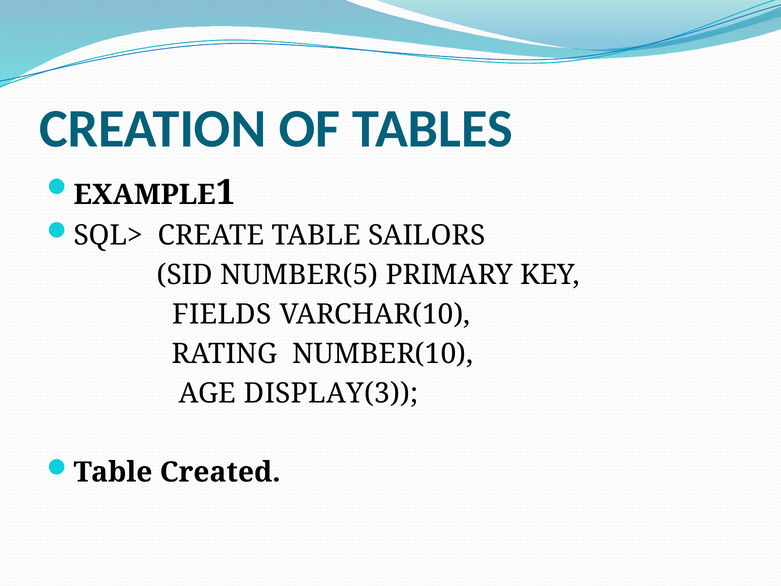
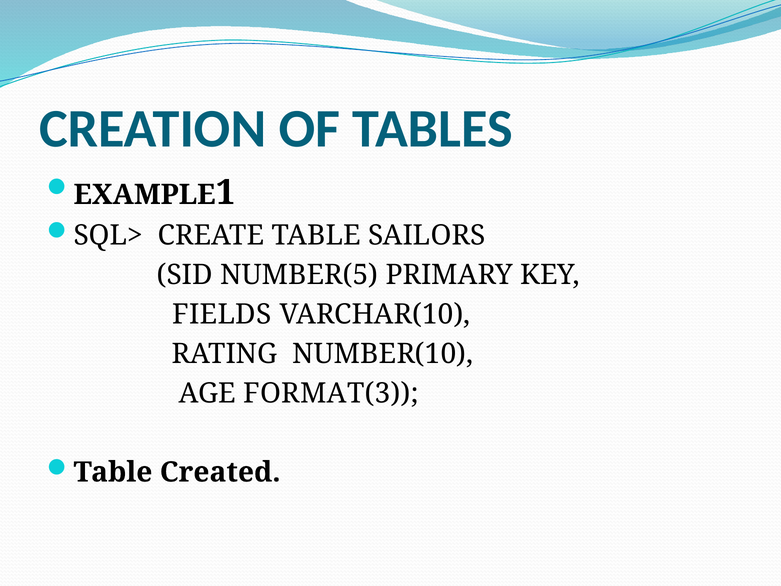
DISPLAY(3: DISPLAY(3 -> FORMAT(3 (331, 393)
